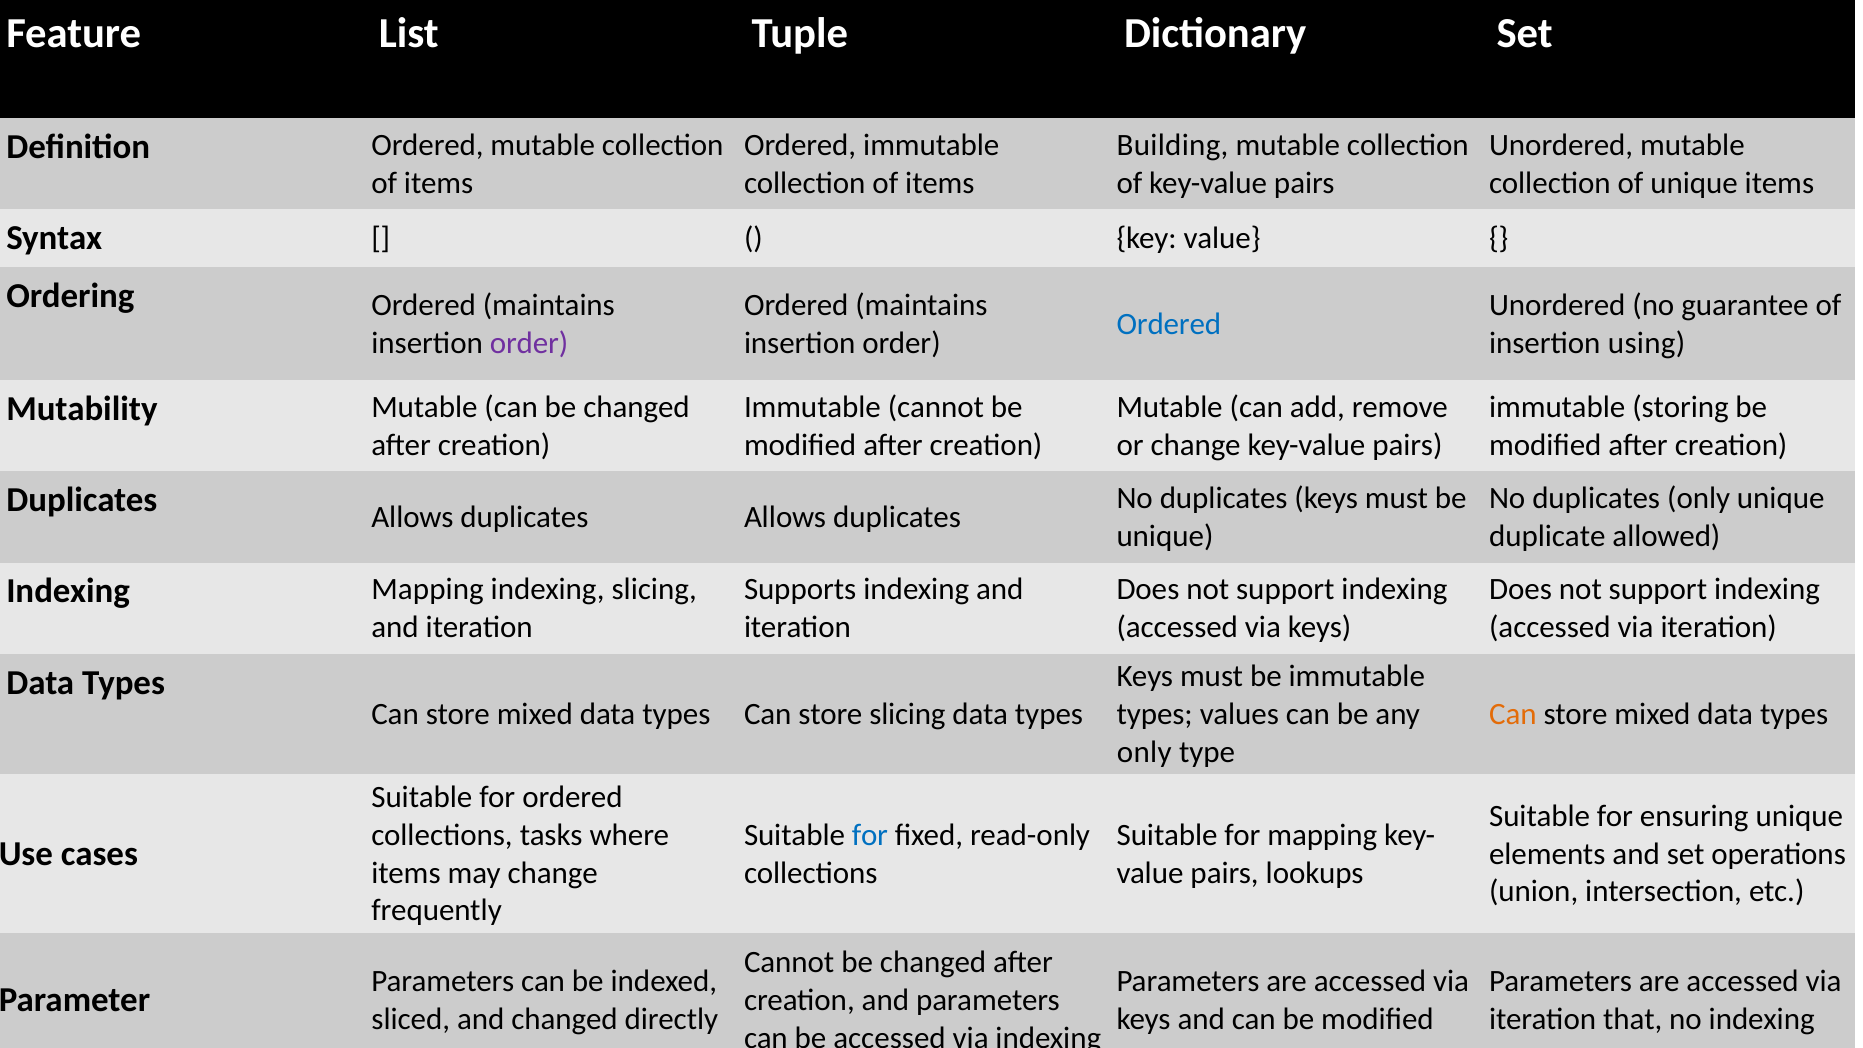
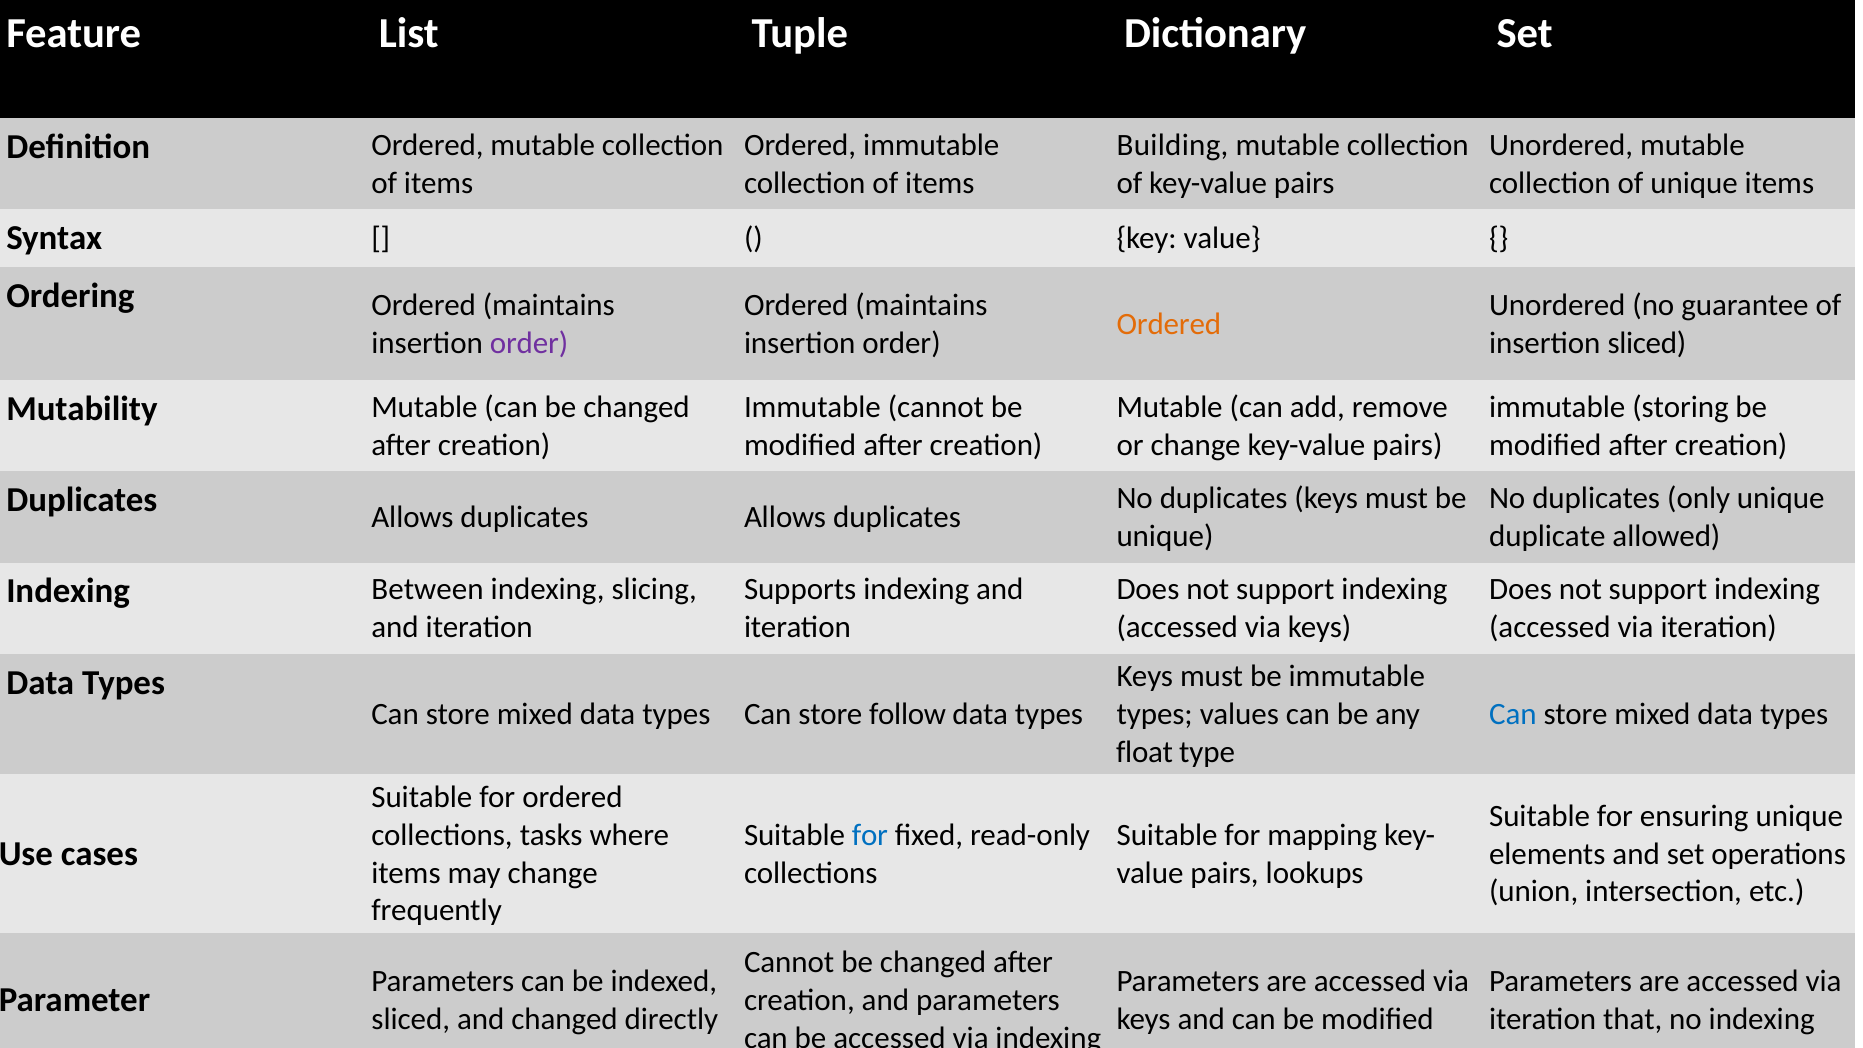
Ordered colour: blue -> orange (1169, 324)
insertion using: using -> sliced (1647, 343)
Indexing Mapping: Mapping -> Between (428, 590)
store slicing: slicing -> follow (908, 714)
Can colour: orange -> blue (1513, 714)
only: only -> float (1145, 752)
